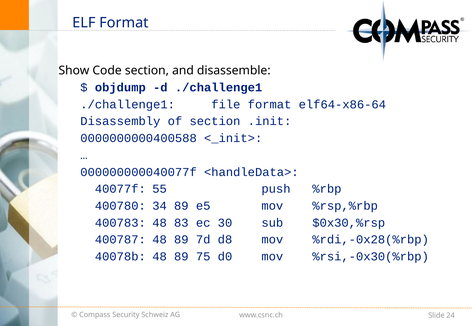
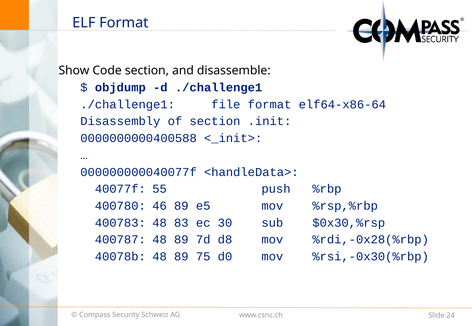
34: 34 -> 46 (160, 206)
